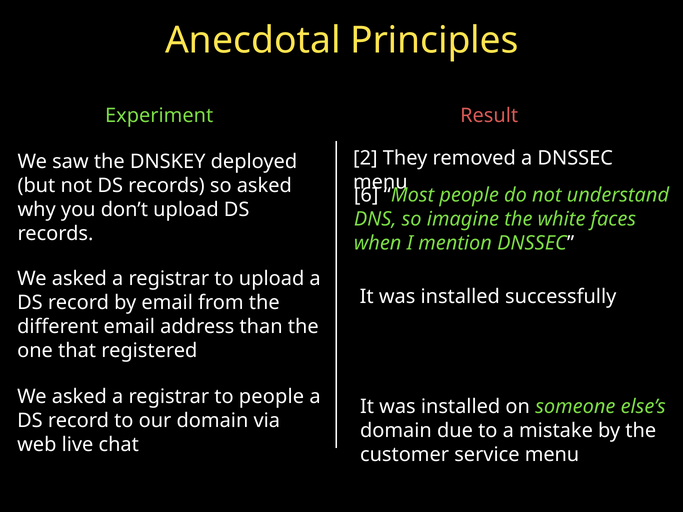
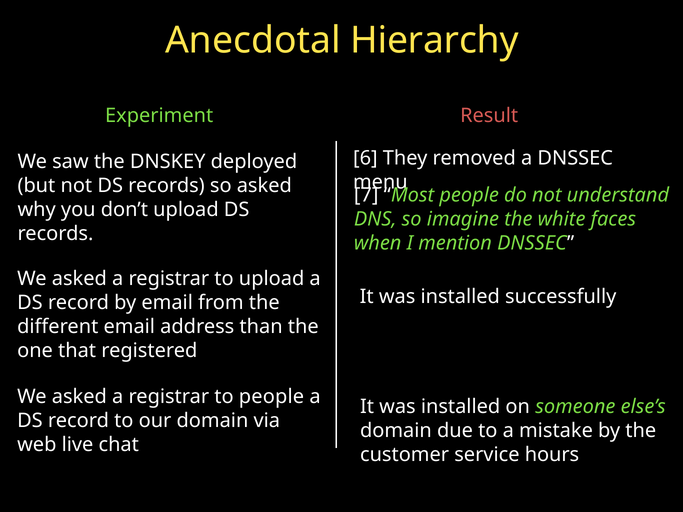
Principles: Principles -> Hierarchy (434, 41)
2: 2 -> 6 (365, 158)
6: 6 -> 7 (366, 195)
service menu: menu -> hours (552, 455)
